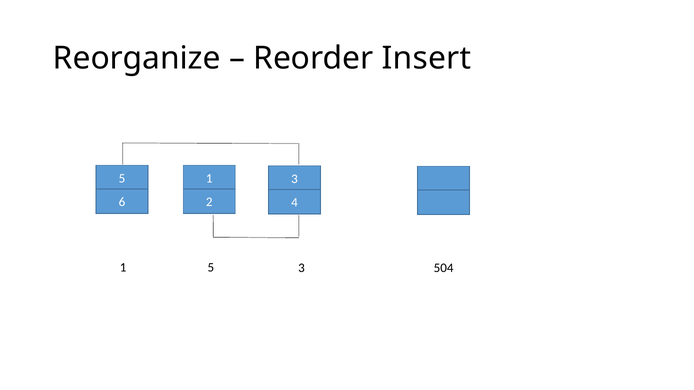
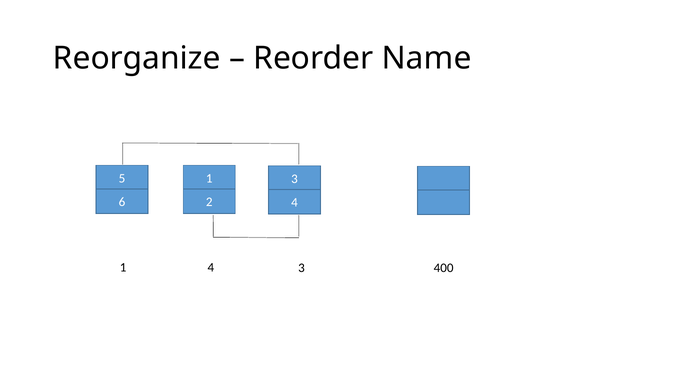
Insert: Insert -> Name (427, 58)
1 5: 5 -> 4 (211, 268)
504: 504 -> 400 (444, 268)
